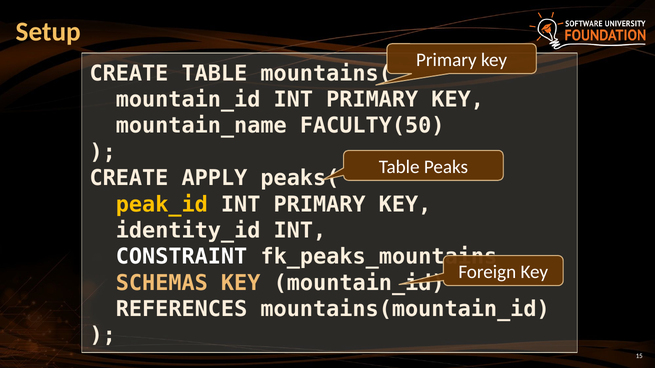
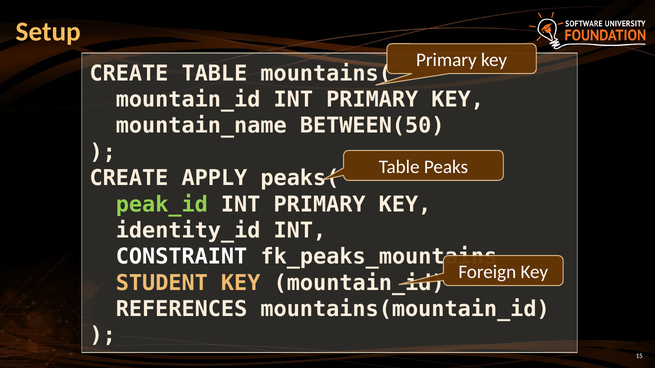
FACULTY(50: FACULTY(50 -> BETWEEN(50 (372, 126)
peak_id colour: yellow -> light green (162, 205)
SCHEMAS: SCHEMAS -> STUDENT (162, 283)
